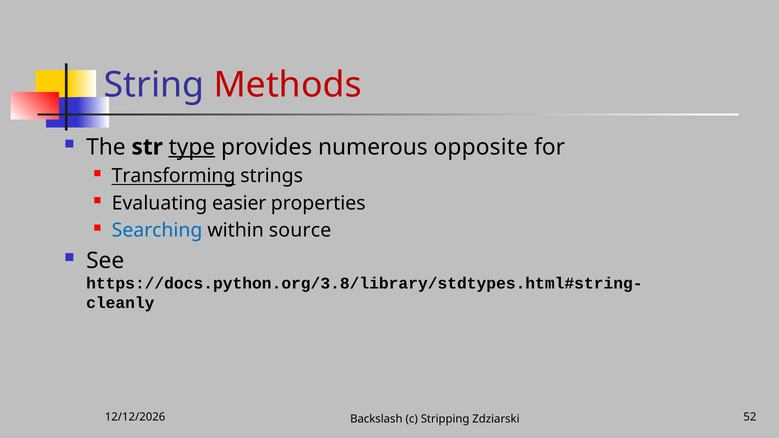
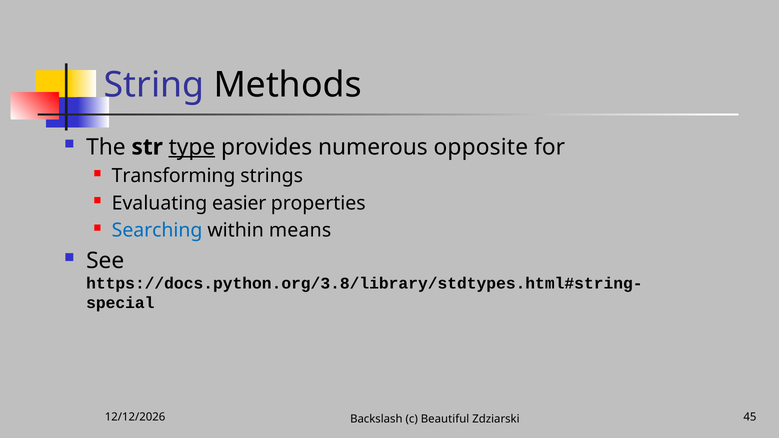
Methods colour: red -> black (288, 85)
Transforming underline: present -> none (174, 176)
source: source -> means (300, 231)
cleanly: cleanly -> special (120, 303)
Stripping: Stripping -> Beautiful (445, 419)
52: 52 -> 45 (750, 417)
